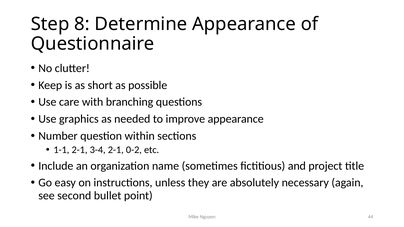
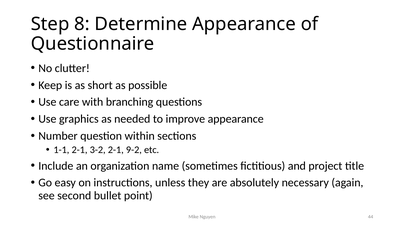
3-4: 3-4 -> 3-2 (98, 150)
0-2: 0-2 -> 9-2 (134, 150)
